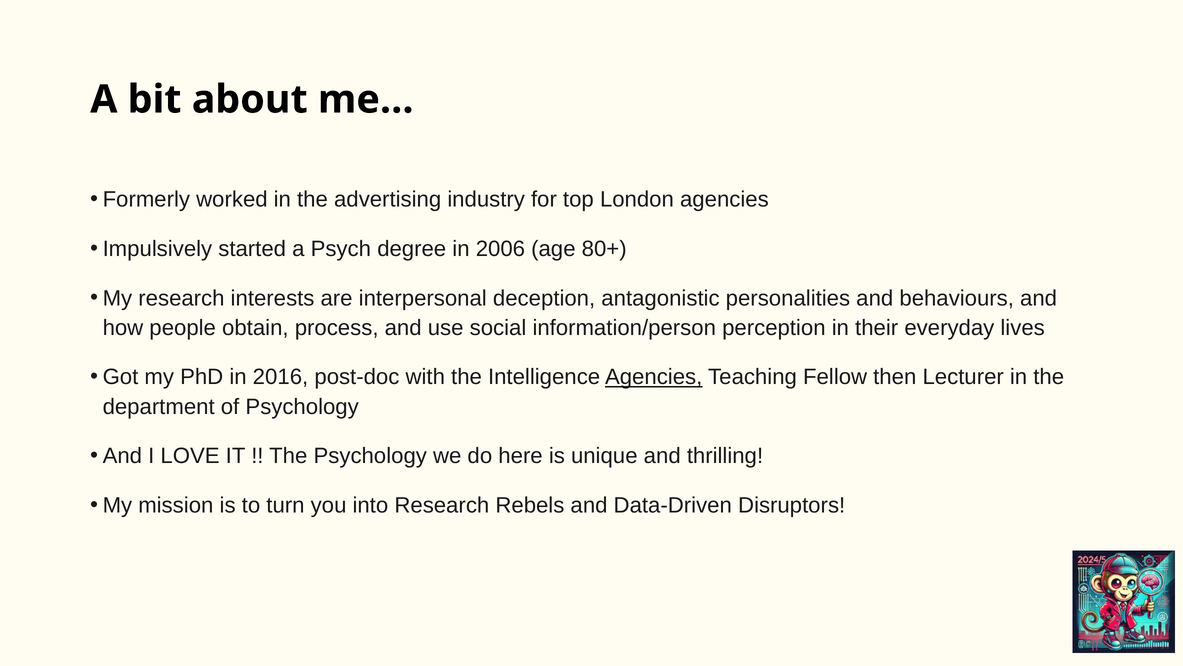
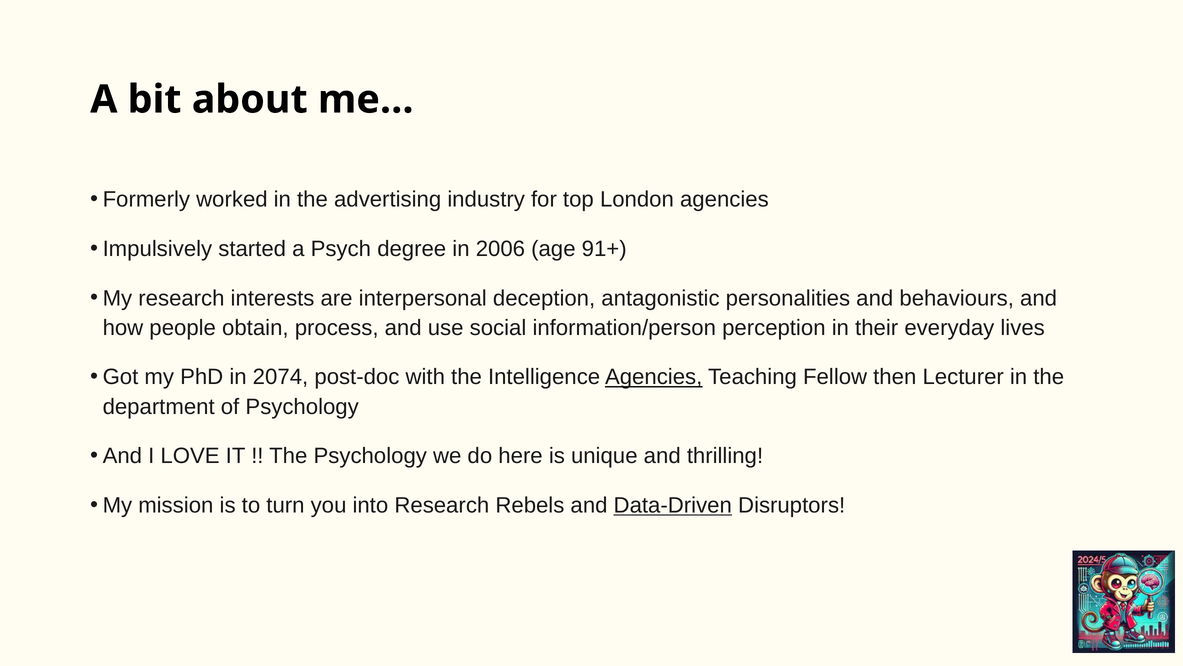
80+: 80+ -> 91+ (604, 249)
2016: 2016 -> 2074 (280, 377)
Data-Driven underline: none -> present (673, 505)
